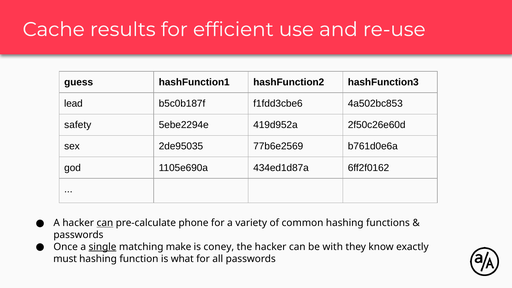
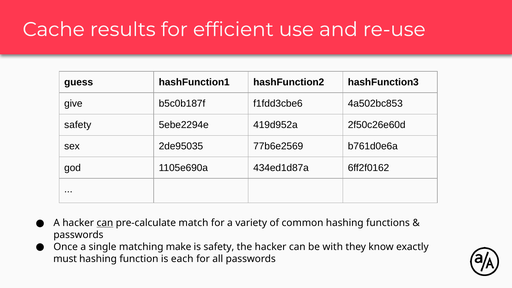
lead: lead -> give (73, 104)
phone: phone -> match (193, 223)
single underline: present -> none (103, 247)
is coney: coney -> safety (219, 247)
what: what -> each (182, 259)
